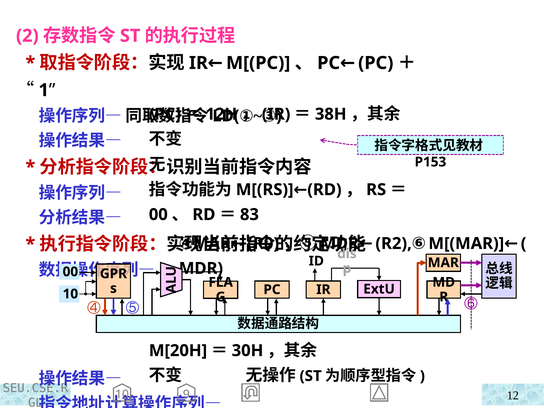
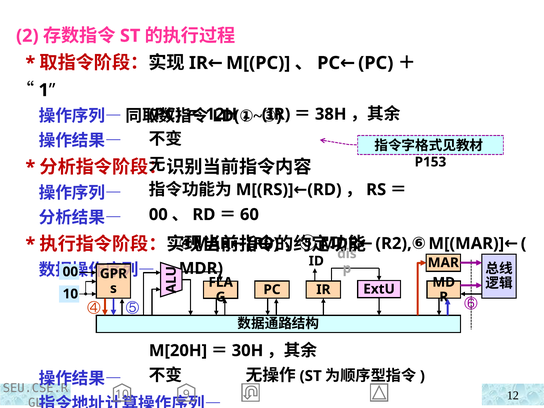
83: 83 -> 60 (249, 215)
